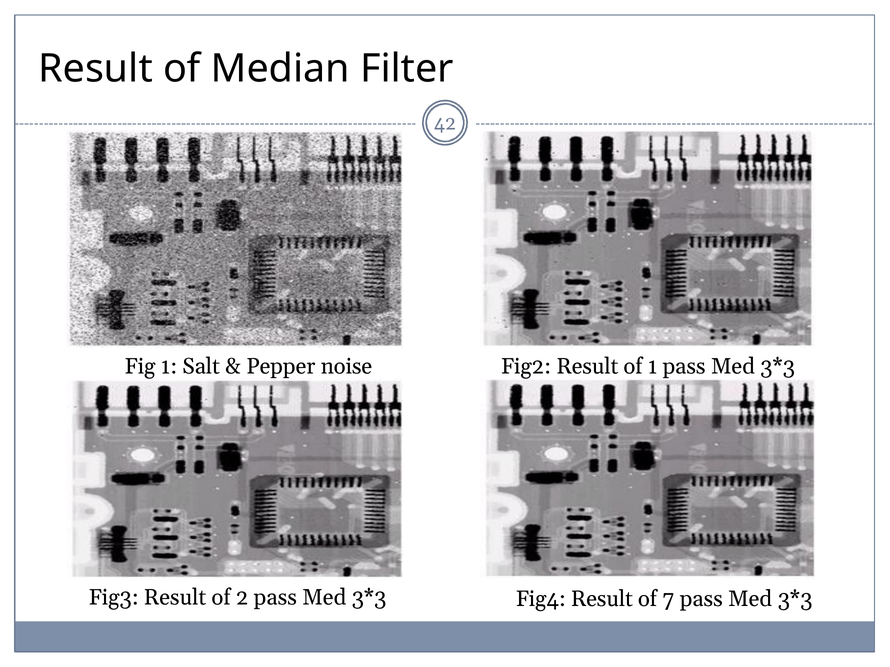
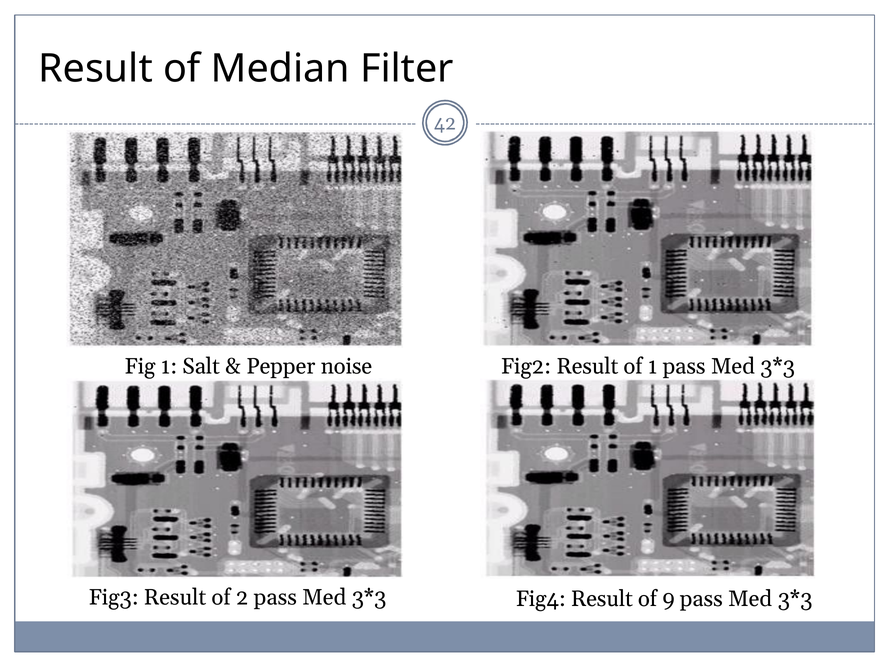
7: 7 -> 9 (669, 599)
